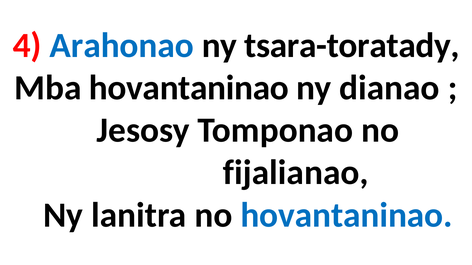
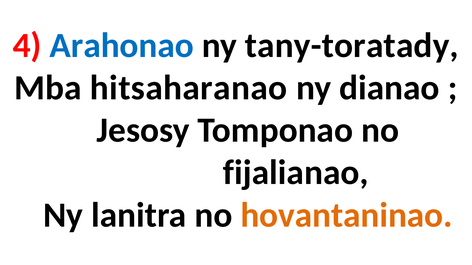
tsara-toratady: tsara-toratady -> tany-toratady (352, 46)
Mba hovantaninao: hovantaninao -> hitsaharanao (189, 88)
hovantaninao colour: blue -> orange (347, 215)
